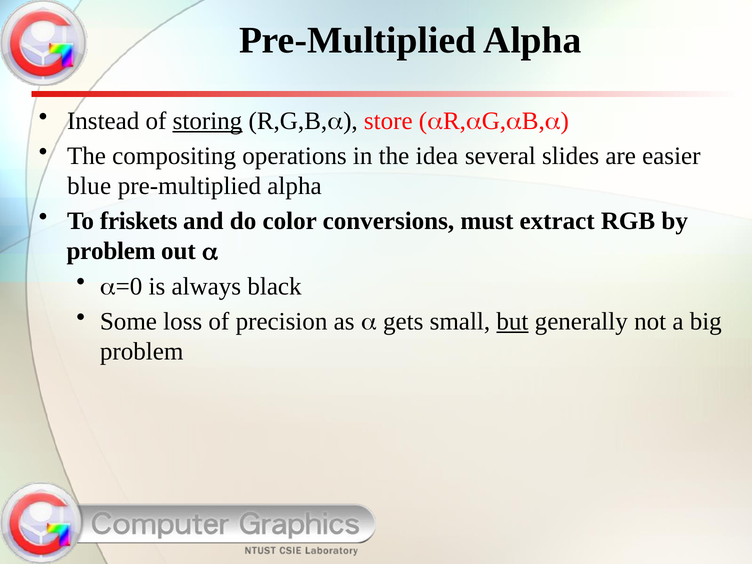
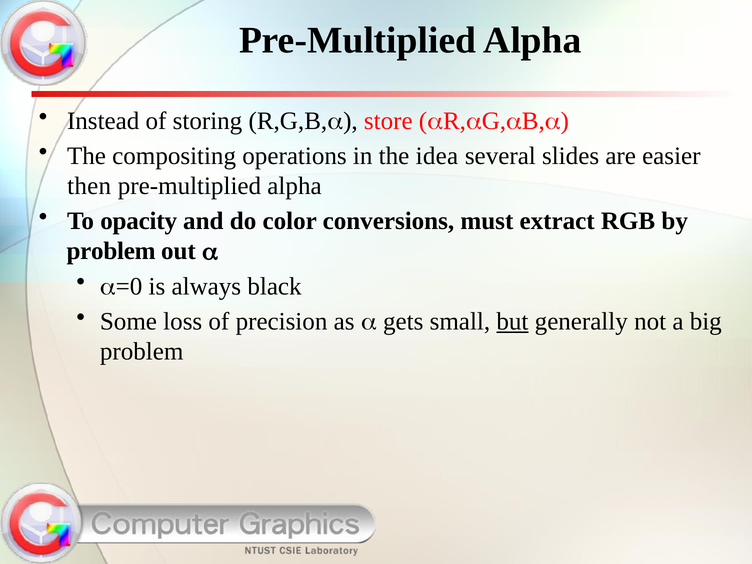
storing underline: present -> none (208, 121)
blue: blue -> then (89, 186)
friskets: friskets -> opacity (139, 221)
